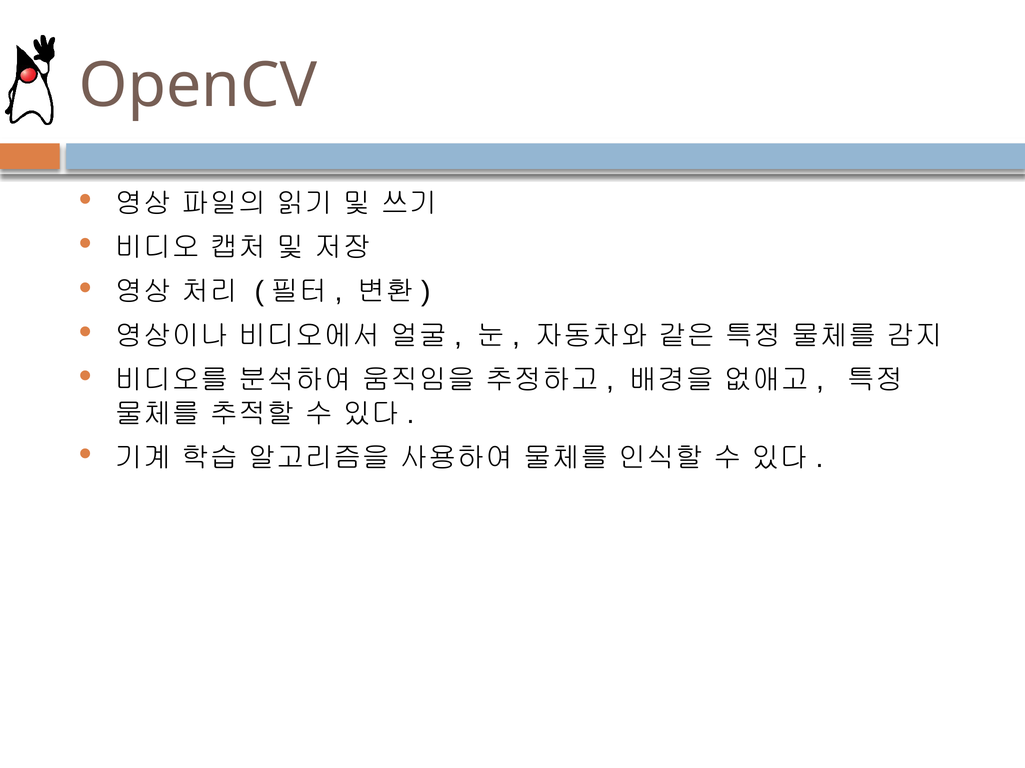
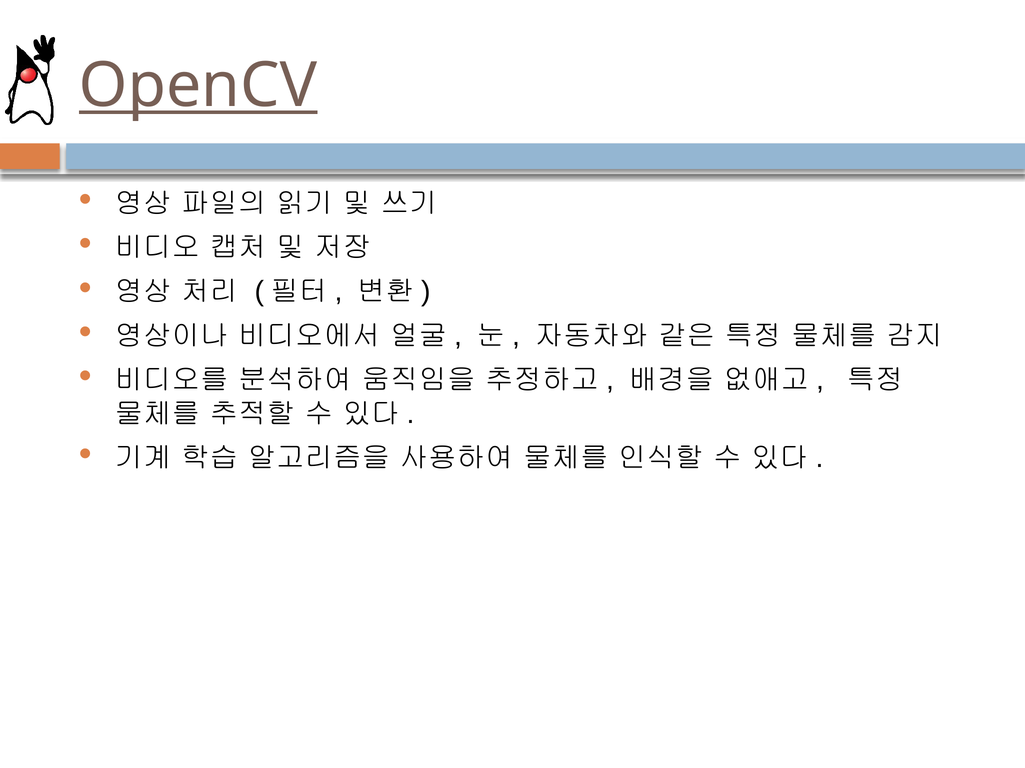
OpenCV underline: none -> present (198, 86)
